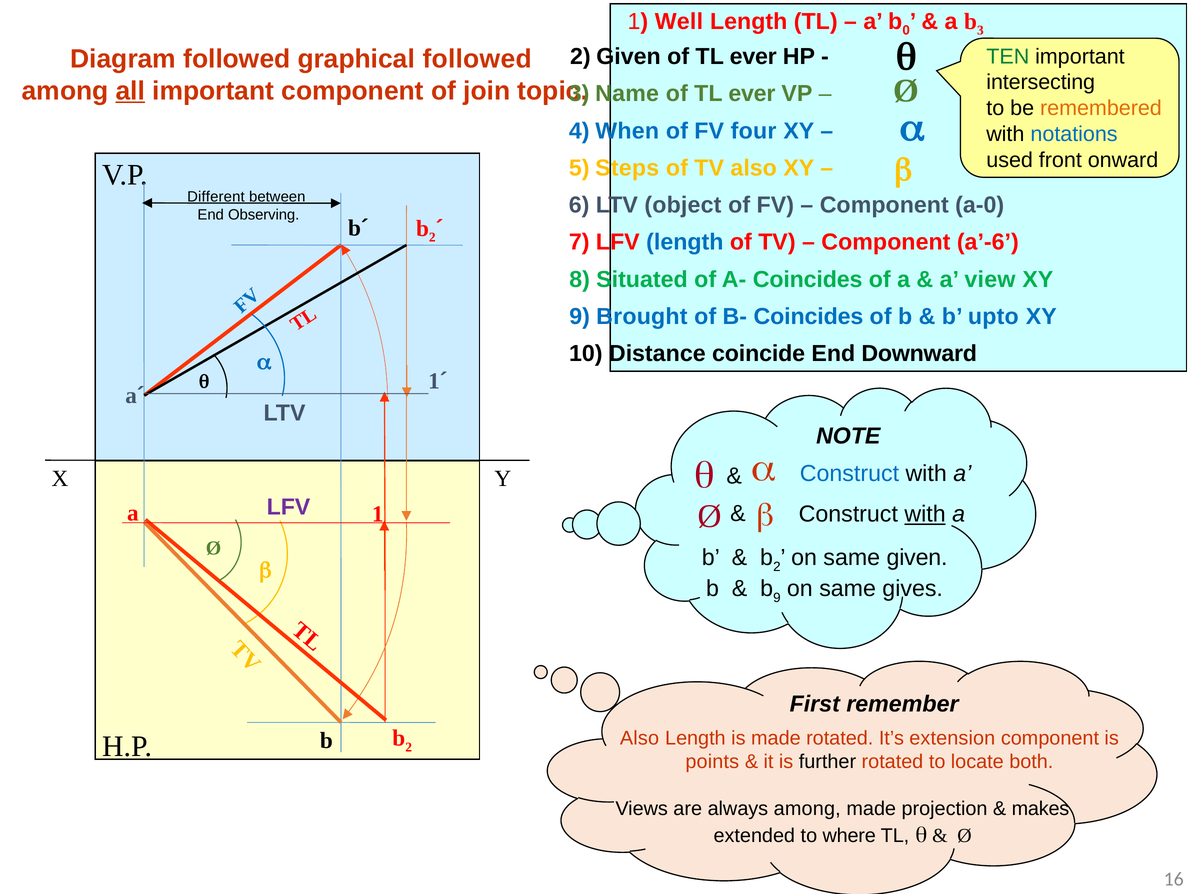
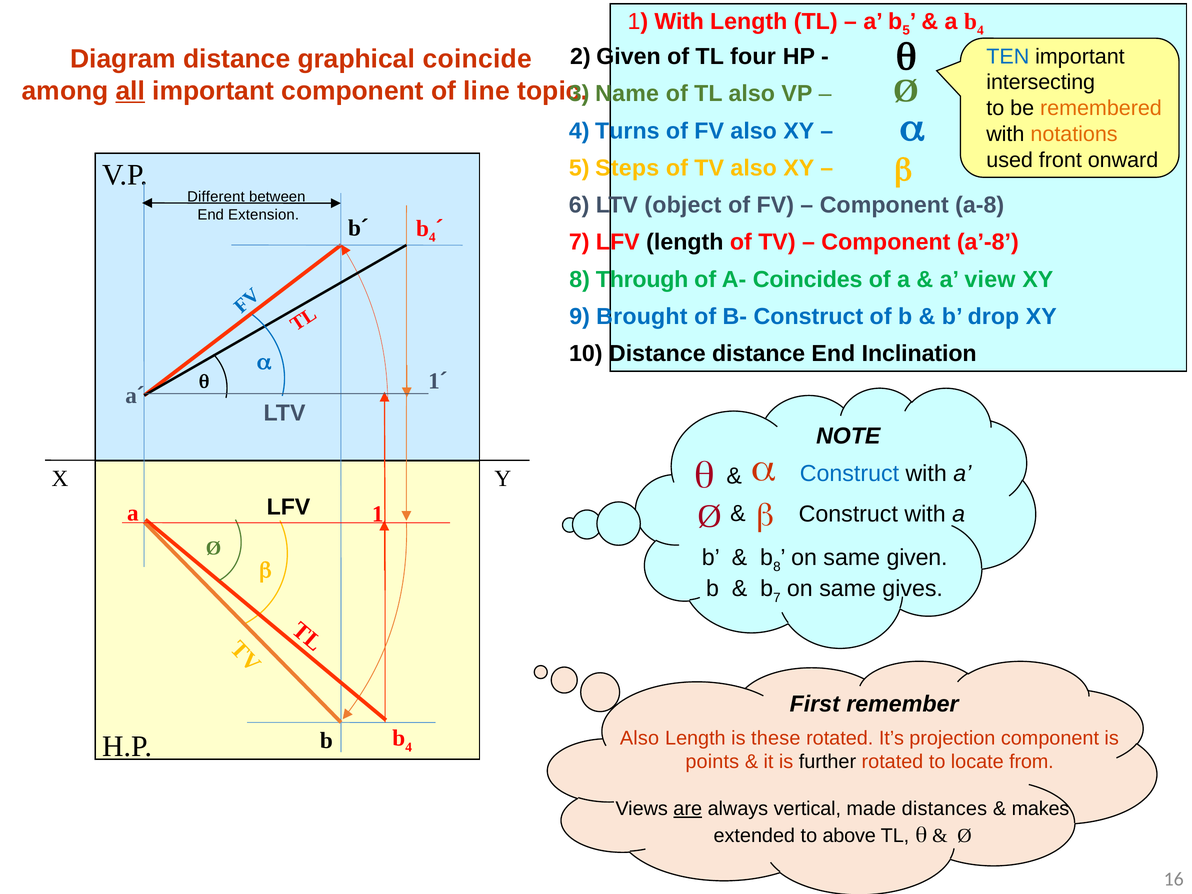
1 Well: Well -> With (679, 21)
b 0: 0 -> 5 (906, 30)
a b 3: 3 -> 4 (980, 30)
ever: ever -> four (753, 57)
TEN colour: green -> blue (1008, 56)
Diagram followed: followed -> distance (237, 59)
graphical followed: followed -> coincide (477, 59)
join: join -> line (487, 91)
ever: ever -> also (752, 94)
When: When -> Turns (627, 131)
FV four: four -> also (754, 131)
notations colour: blue -> orange (1074, 134)
a-0: a-0 -> a-8 (980, 205)
Observing: Observing -> Extension (264, 215)
2: 2 -> 4 (432, 237)
length colour: blue -> black (685, 242)
a’-6: a’-6 -> a’-8 (988, 242)
Situated: Situated -> Through (642, 279)
B- Coincides: Coincides -> Construct (808, 316)
upto: upto -> drop (993, 316)
Distance coincide: coincide -> distance (759, 354)
Downward: Downward -> Inclination (919, 354)
LFV colour: purple -> black (288, 507)
with underline: present -> none (925, 514)
2: 2 -> 8 (777, 567)
b 9: 9 -> 7 (777, 598)
2: 2 -> 4 (409, 747)
is made: made -> these (776, 738)
extension: extension -> projection (952, 738)
both: both -> from (1031, 762)
are underline: none -> present (688, 809)
always among: among -> vertical (807, 809)
projection: projection -> distances (944, 809)
where: where -> above (849, 836)
